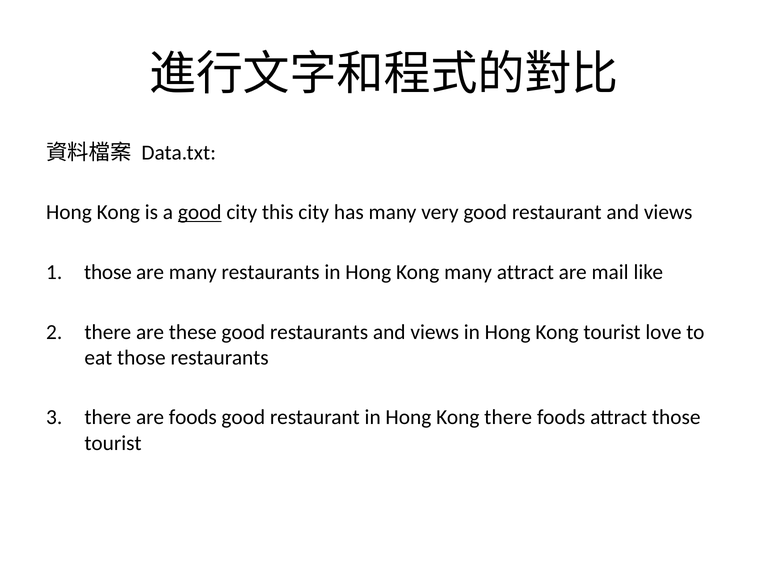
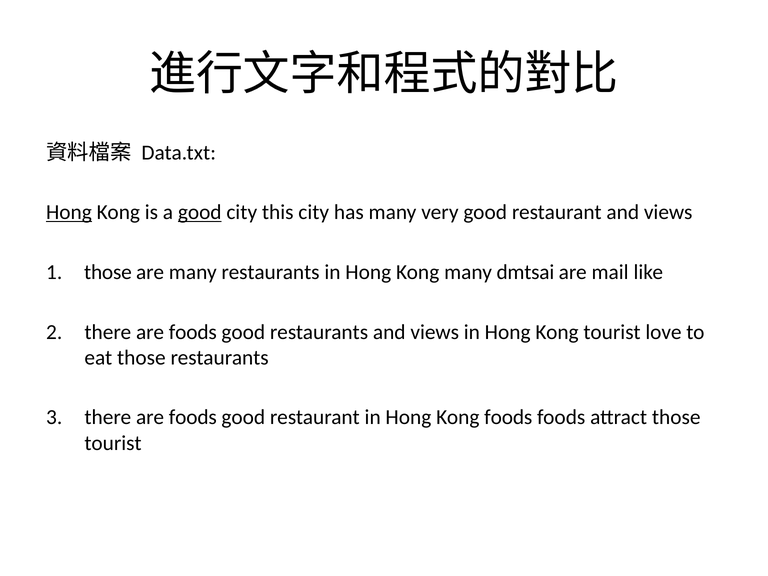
Hong underline: none -> present (69, 212)
many attract: attract -> dmtsai (525, 272)
these: these -> foods (193, 332)
Kong there: there -> foods (508, 417)
